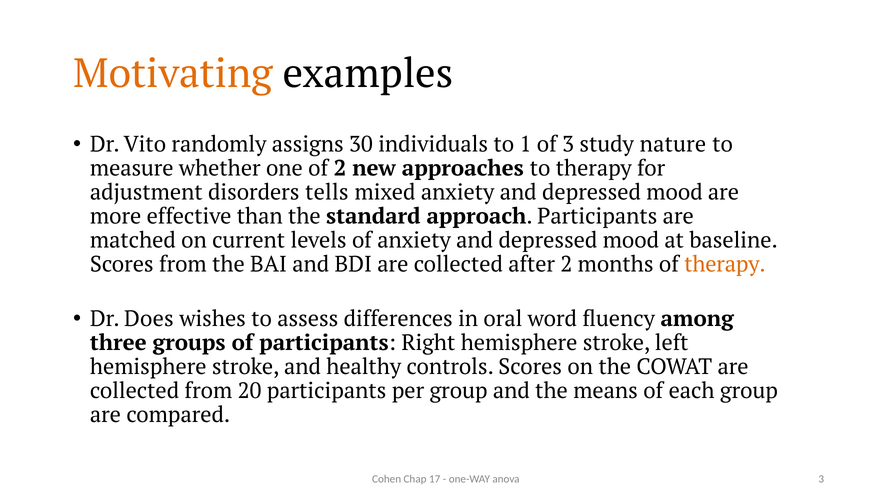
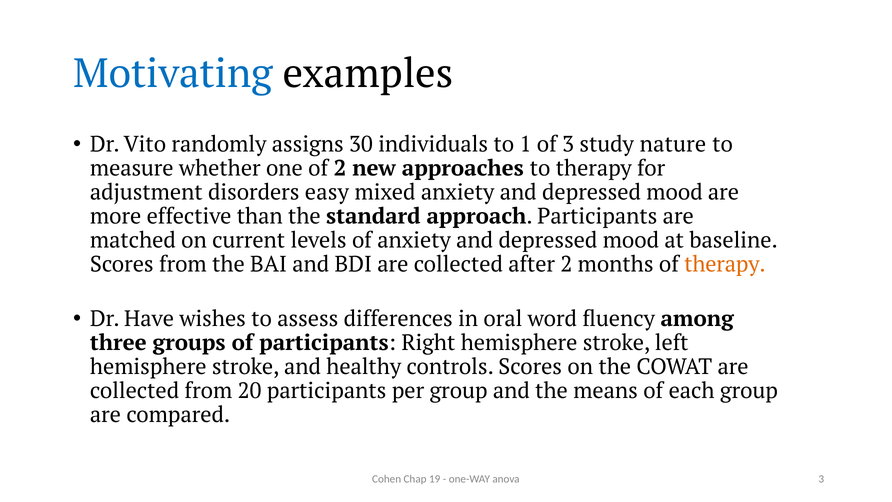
Motivating colour: orange -> blue (173, 74)
tells: tells -> easy (327, 192)
Does: Does -> Have (149, 318)
17: 17 -> 19 (435, 479)
